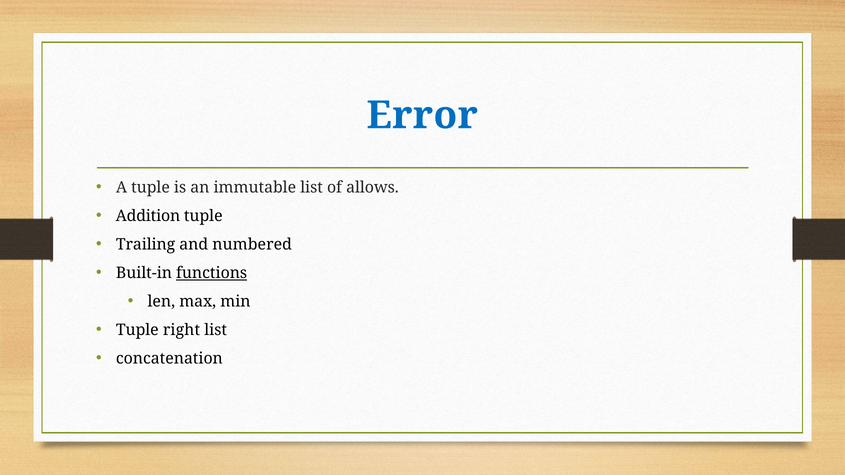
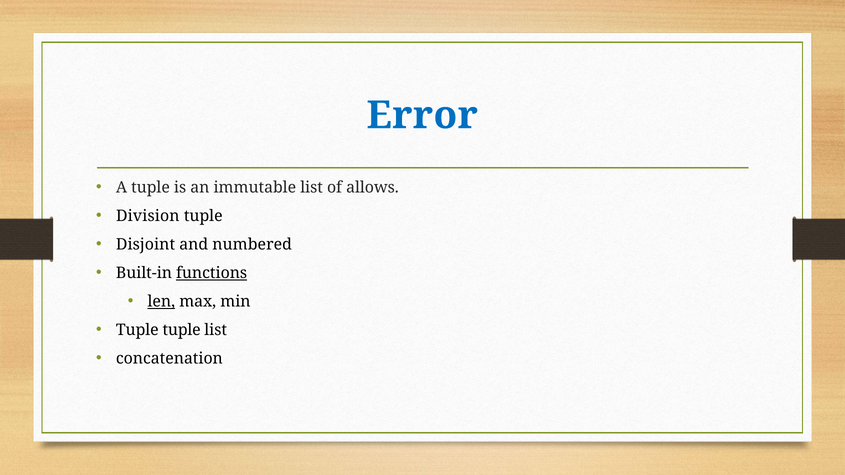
Addition: Addition -> Division (148, 216)
Trailing: Trailing -> Disjoint (146, 245)
len underline: none -> present (161, 302)
Tuple right: right -> tuple (182, 330)
